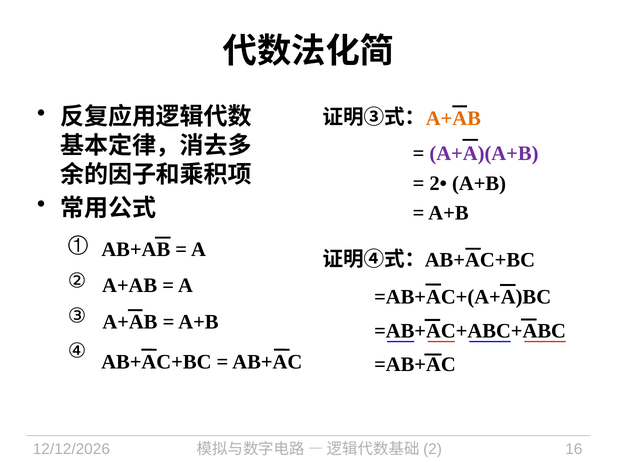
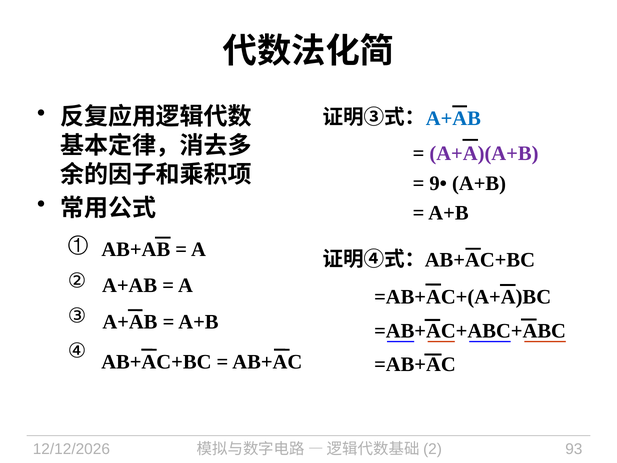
A+AB colour: orange -> blue (453, 118)
2•: 2• -> 9• (438, 183)
16: 16 -> 93 (574, 449)
